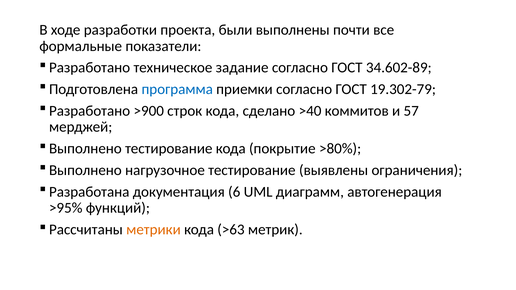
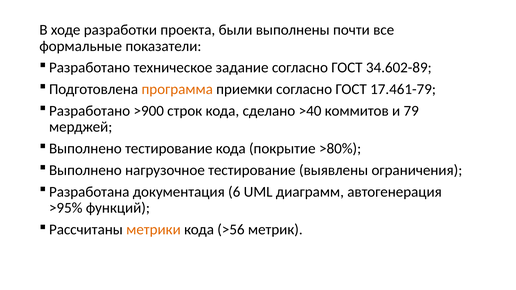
программа colour: blue -> orange (177, 89)
19.302-79: 19.302-79 -> 17.461-79 (403, 89)
57: 57 -> 79 (411, 111)
>63: >63 -> >56 (231, 230)
